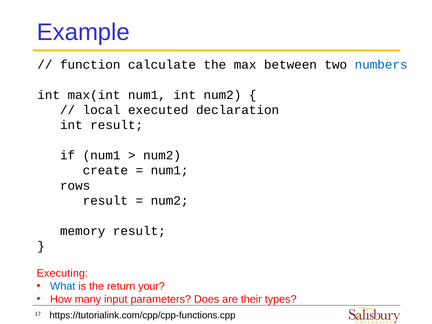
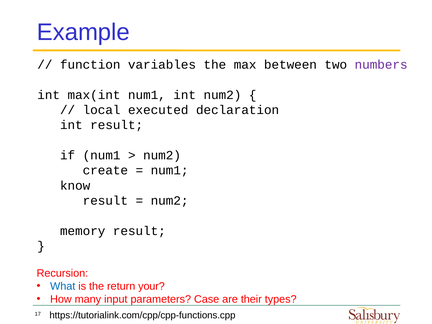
calculate: calculate -> variables (162, 65)
numbers colour: blue -> purple (381, 65)
rows: rows -> know (75, 186)
Executing: Executing -> Recursion (62, 273)
Does: Does -> Case (207, 299)
